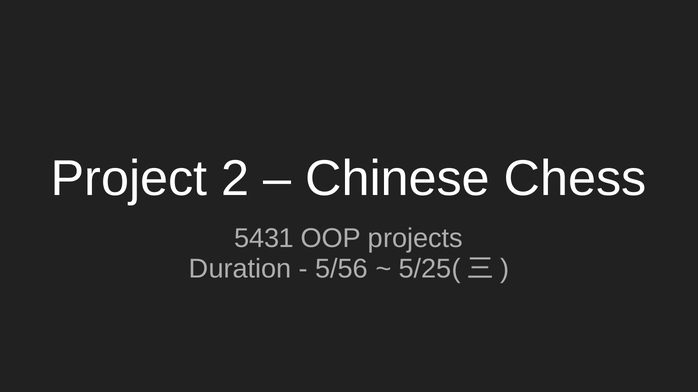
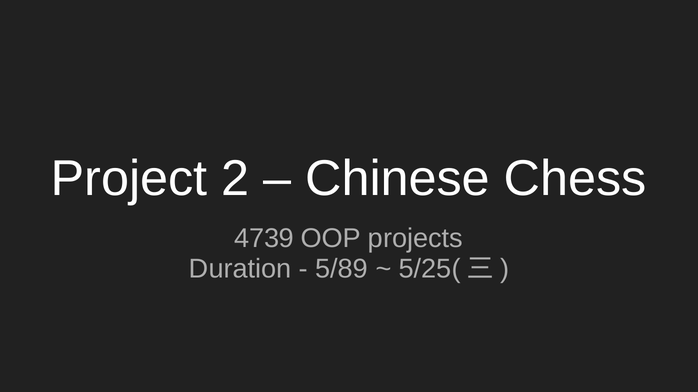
5431: 5431 -> 4739 (264, 239)
5/56: 5/56 -> 5/89 (342, 269)
